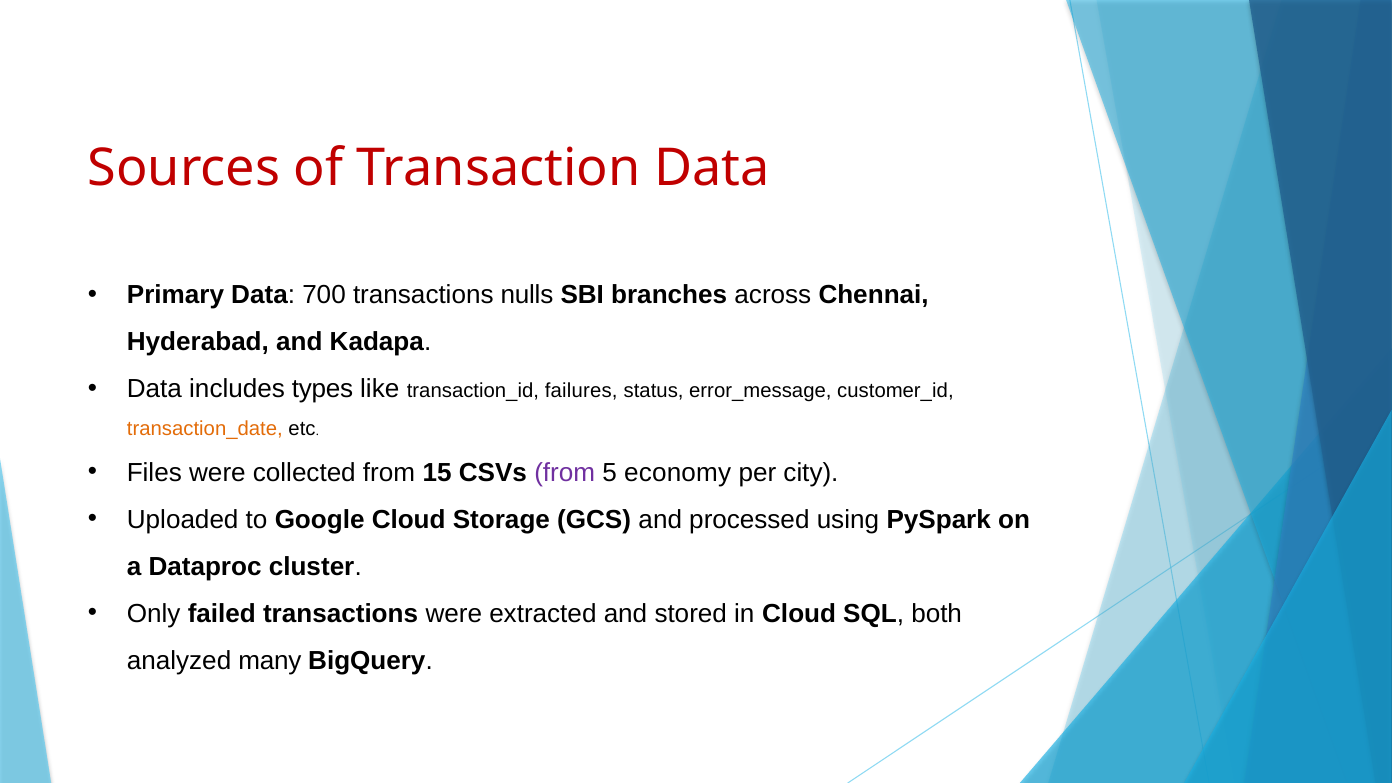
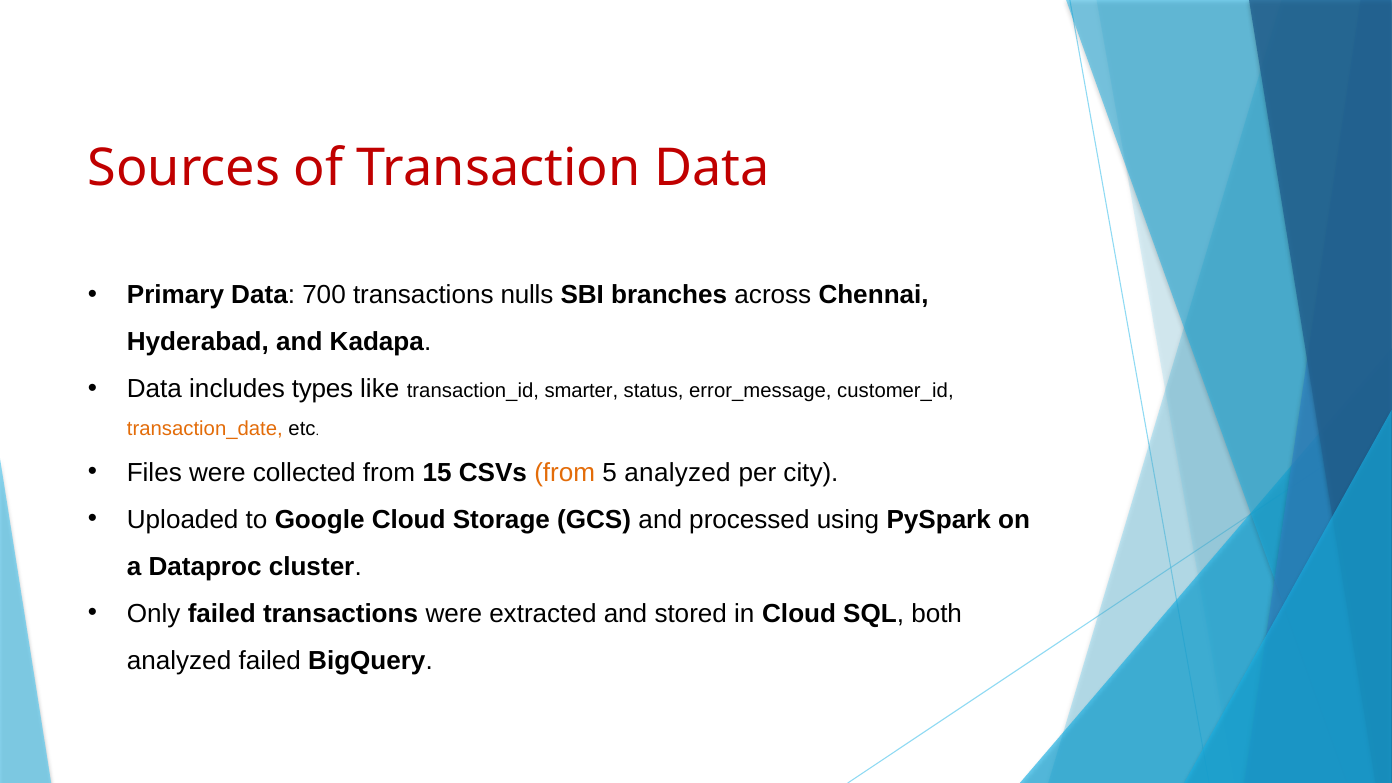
failures: failures -> smarter (581, 391)
from colour: purple -> orange (565, 473)
5 economy: economy -> analyzed (678, 473)
analyzed many: many -> failed (270, 661)
